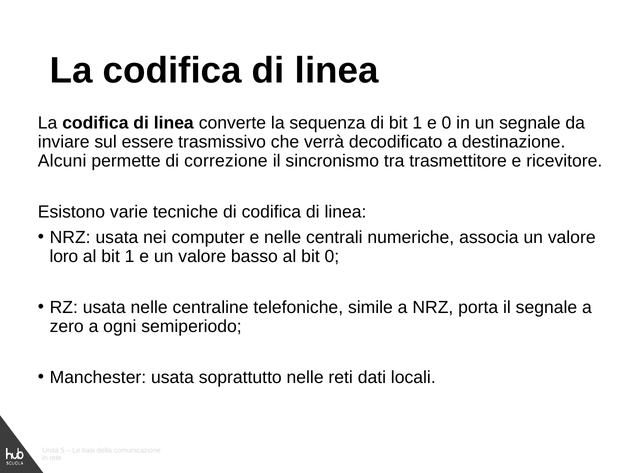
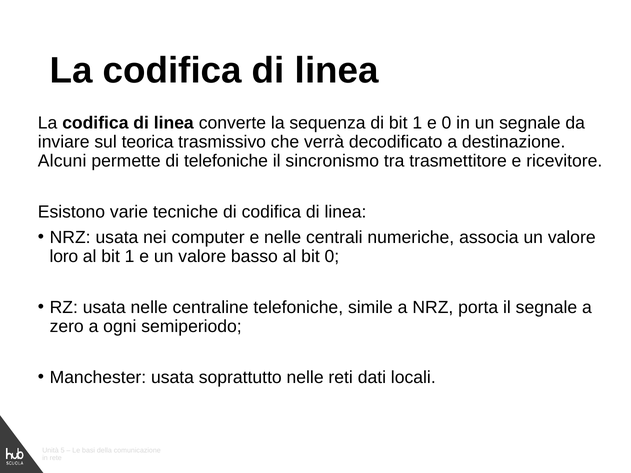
essere: essere -> teorica (148, 142)
di correzione: correzione -> telefoniche (226, 161)
